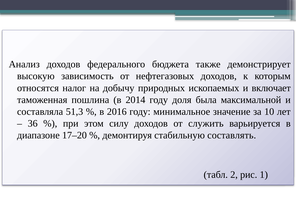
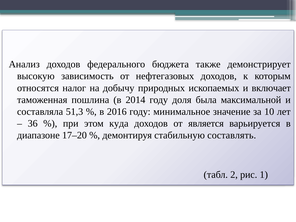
силу: силу -> куда (119, 123)
служить: служить -> является (206, 123)
